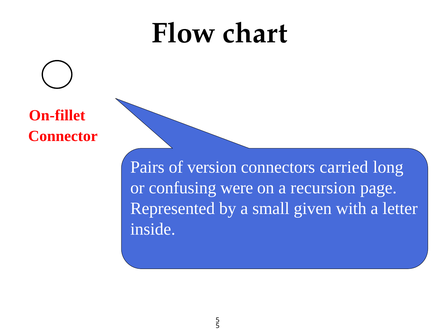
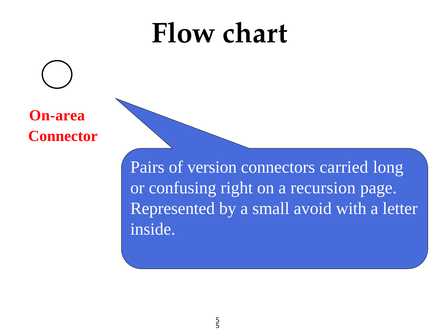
On-fillet: On-fillet -> On-area (57, 115)
were: were -> right (237, 187)
given: given -> avoid (313, 208)
